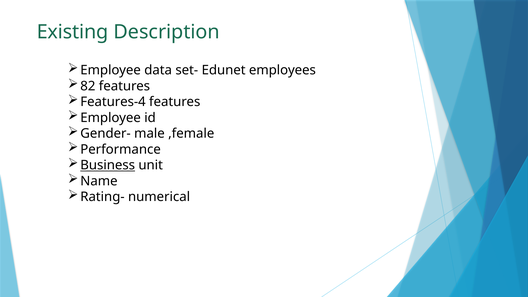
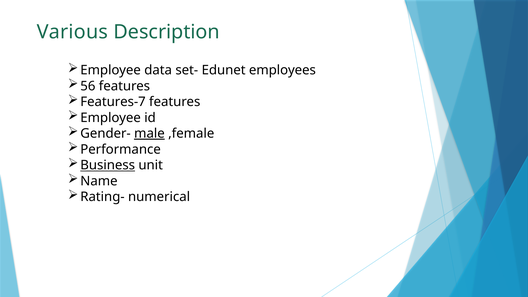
Existing: Existing -> Various (72, 32)
82: 82 -> 56 (88, 86)
Features-4: Features-4 -> Features-7 (113, 102)
male underline: none -> present (149, 134)
